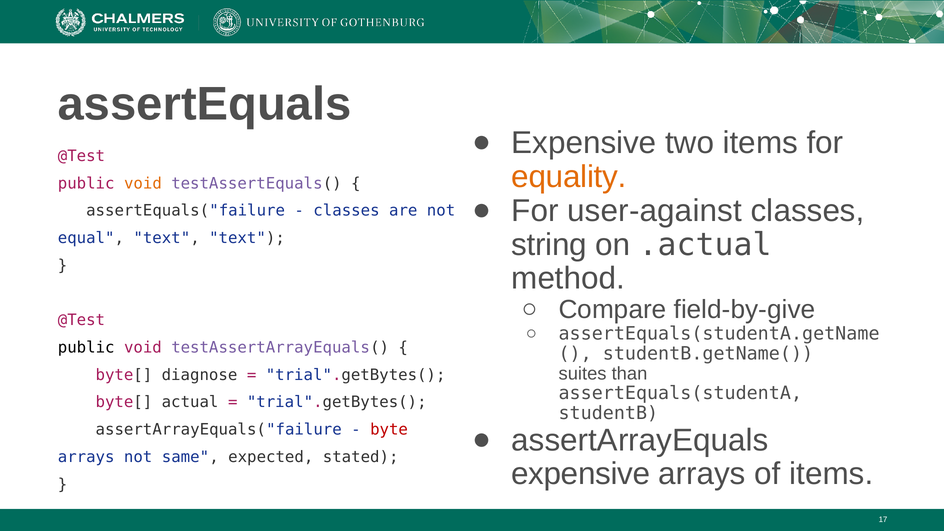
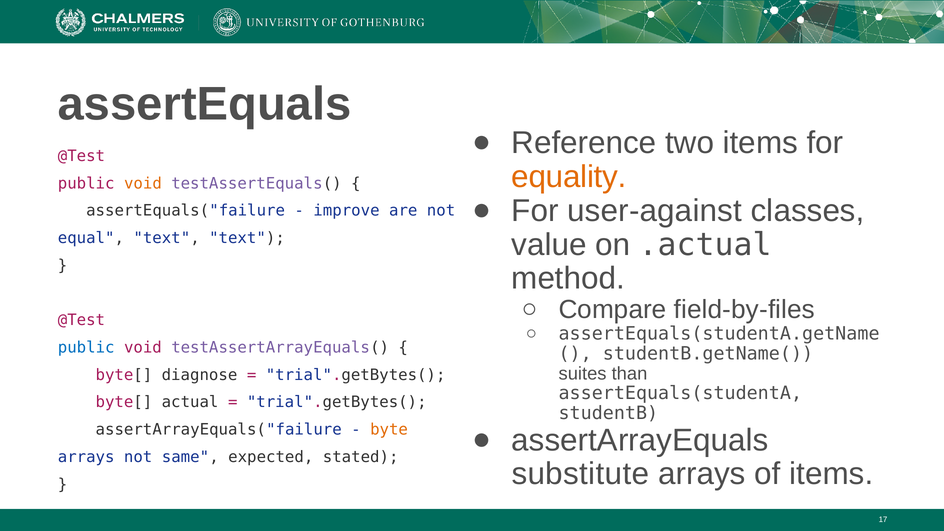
Expensive: Expensive -> Reference (584, 143)
classes: classes -> improve (346, 211)
string: string -> value (549, 245)
field-by-give: field-by-give -> field-by-files (744, 310)
public colour: black -> blue (86, 348)
byte colour: red -> orange (389, 430)
expensive: expensive -> substitute (580, 474)
